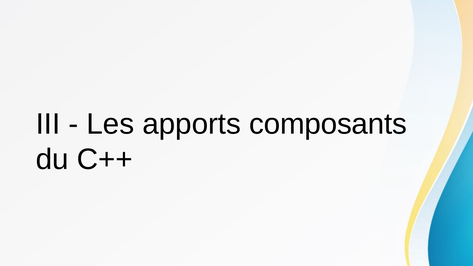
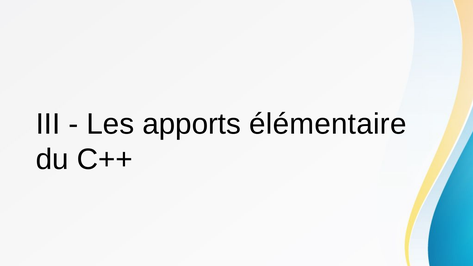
composants: composants -> élémentaire (328, 124)
